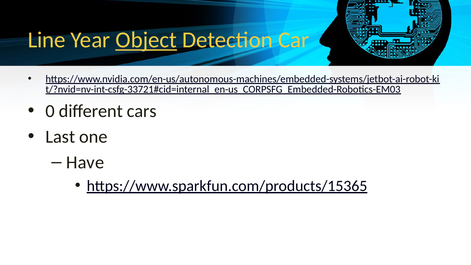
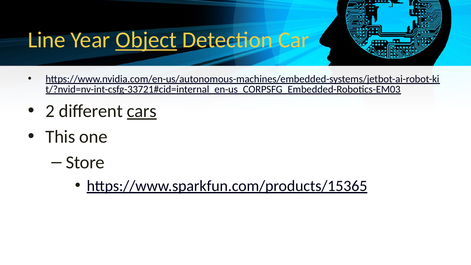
0: 0 -> 2 (50, 111)
cars underline: none -> present (142, 111)
Last: Last -> This (60, 137)
Have: Have -> Store (85, 162)
